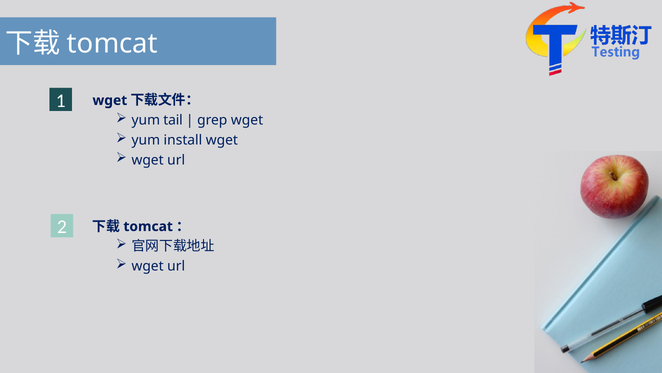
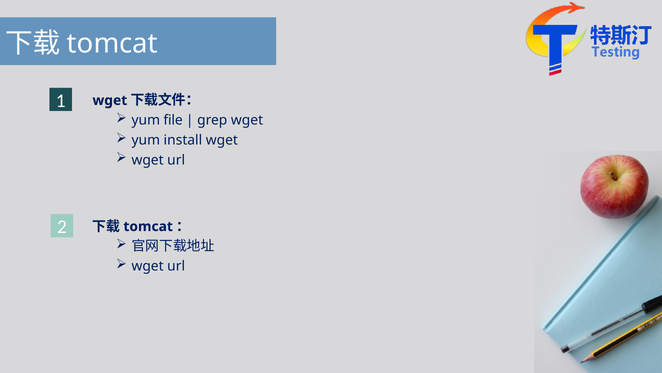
tail: tail -> file (173, 120)
